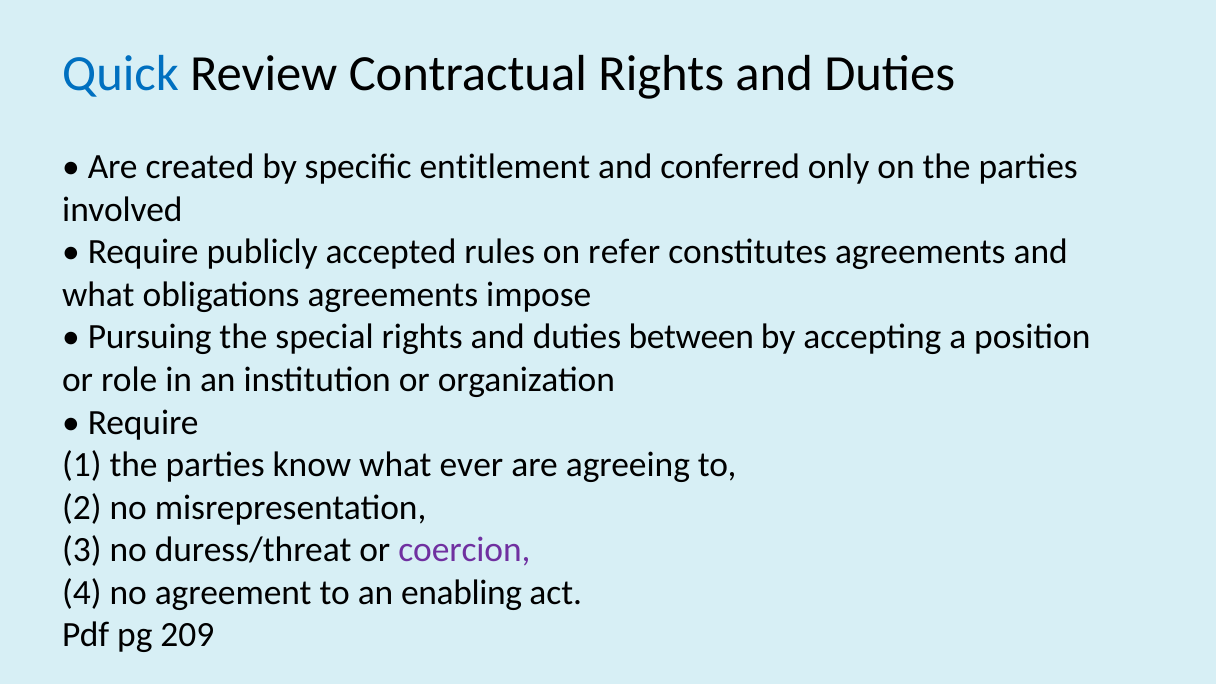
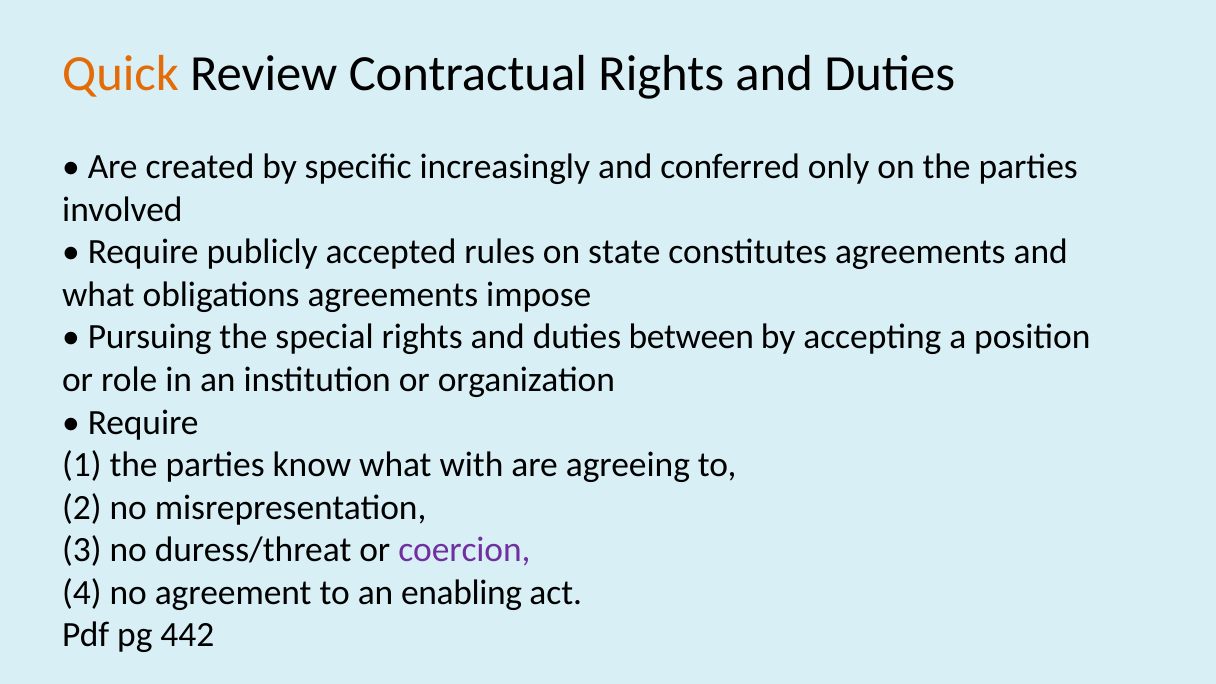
Quick colour: blue -> orange (121, 74)
entitlement: entitlement -> increasingly (505, 167)
refer: refer -> state (624, 252)
ever: ever -> with (471, 465)
209: 209 -> 442 (187, 635)
